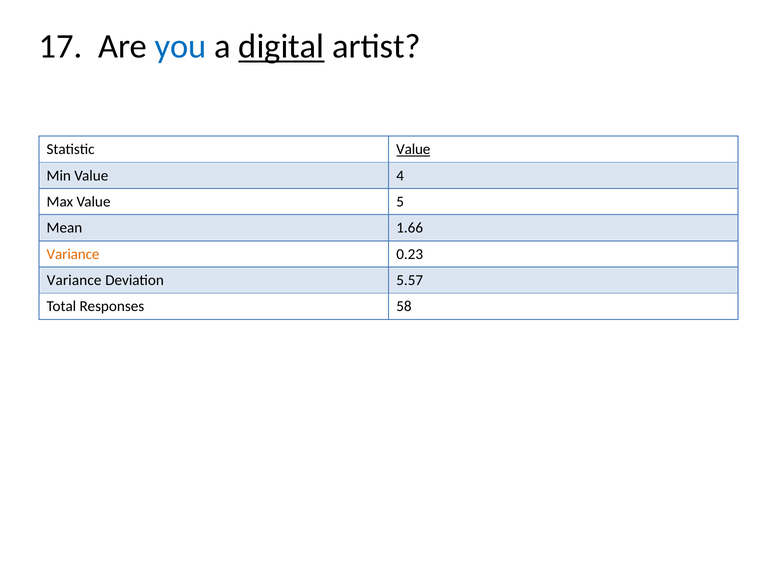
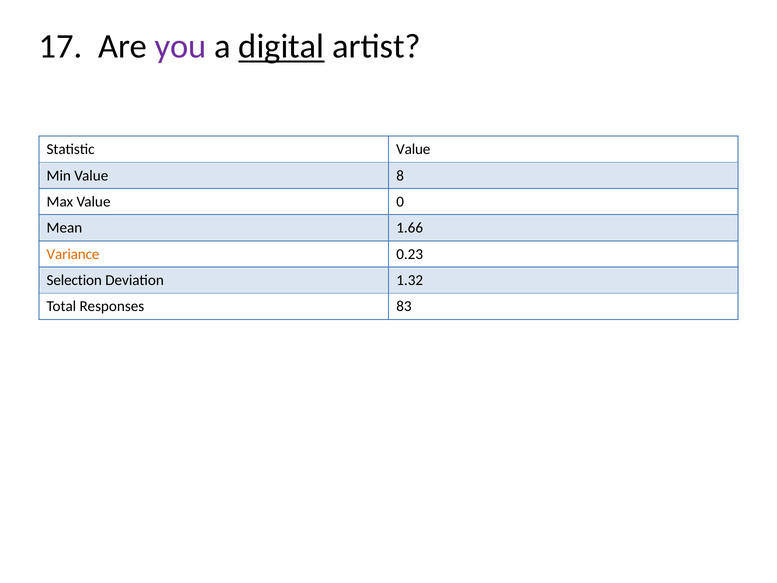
you colour: blue -> purple (181, 46)
Value underline: present -> none (413, 149)
4: 4 -> 8 (400, 175)
5: 5 -> 0 (400, 202)
Variance: Variance -> Selection (74, 280)
5.57: 5.57 -> 1.32 (410, 280)
58: 58 -> 83 (404, 306)
